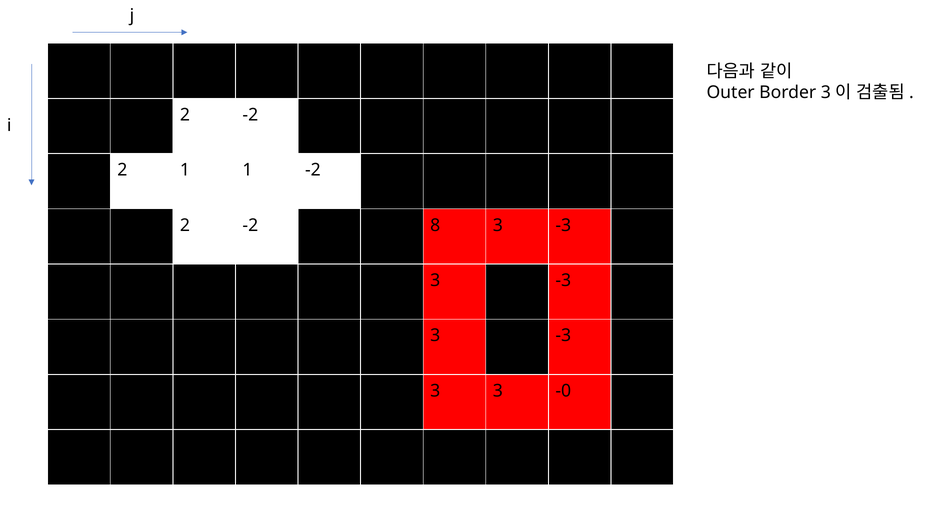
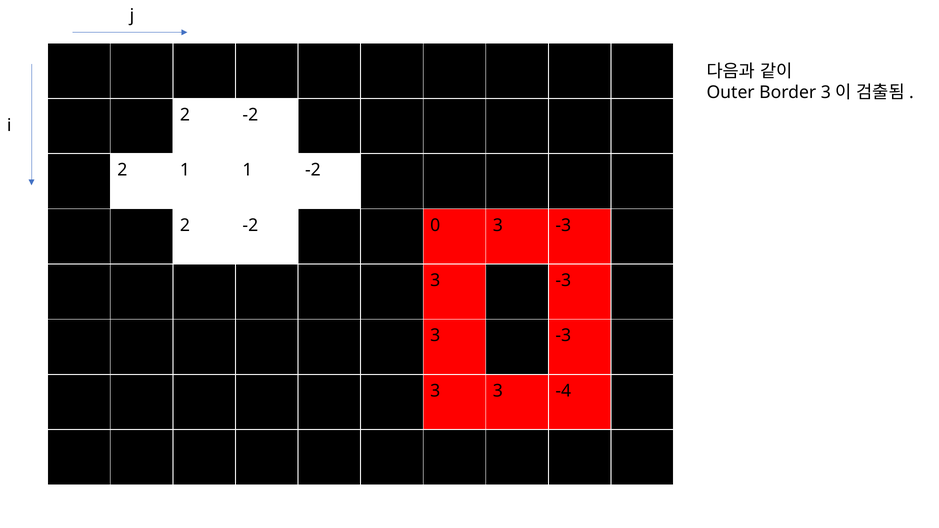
8: 8 -> 0 (435, 225)
-0: -0 -> -4 (563, 391)
